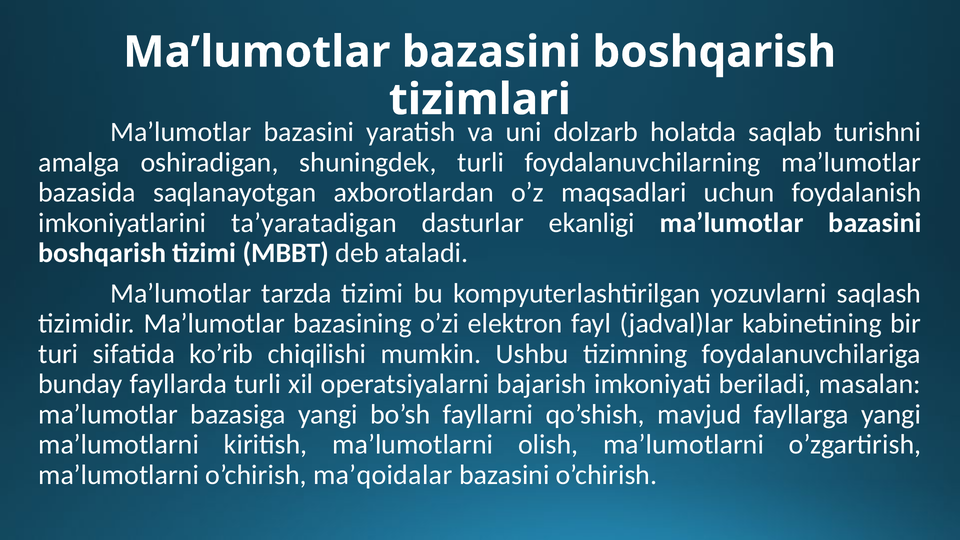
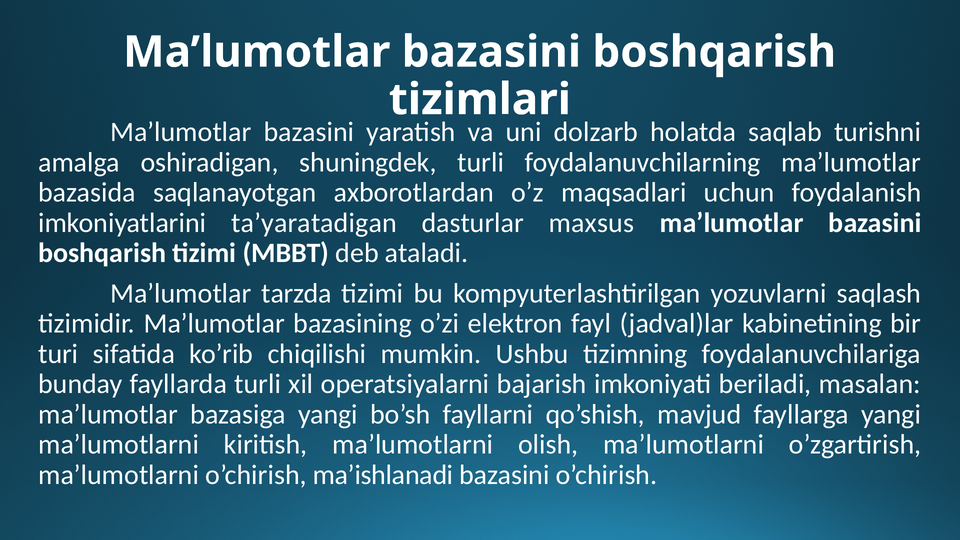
ekanligi: ekanligi -> maxsus (592, 223)
ma’qoidalar: ma’qoidalar -> ma’ishlanadi (383, 475)
